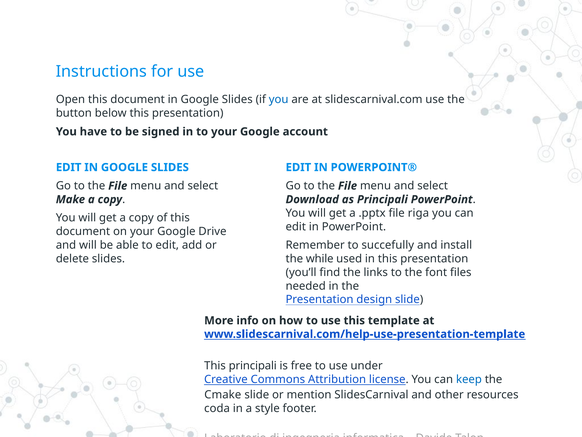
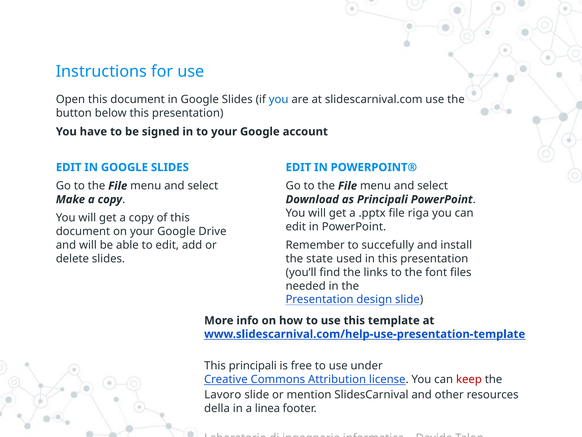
while: while -> state (320, 258)
keep colour: blue -> red (469, 379)
Cmake: Cmake -> Lavoro (223, 394)
coda: coda -> della (217, 408)
style: style -> linea (267, 408)
